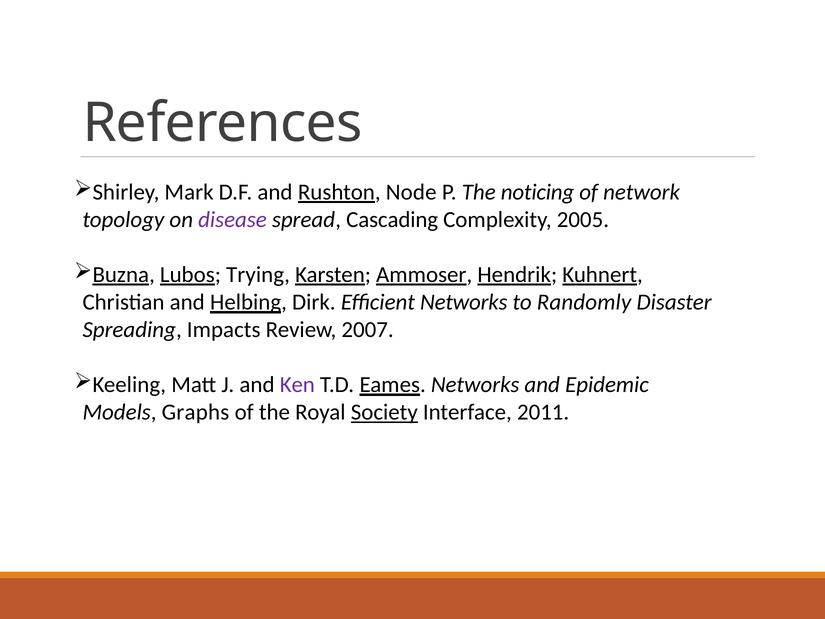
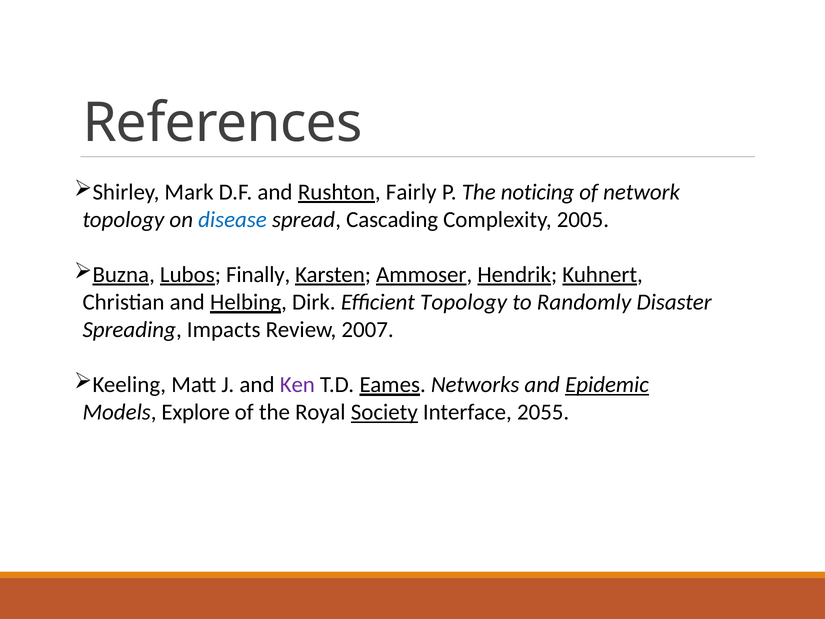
Node: Node -> Fairly (411, 192)
disease colour: purple -> blue (232, 220)
Trying: Trying -> Finally (258, 275)
Efficient Networks: Networks -> Topology (464, 302)
Epidemic underline: none -> present (607, 385)
Graphs: Graphs -> Explore (196, 412)
2011: 2011 -> 2055 (543, 412)
